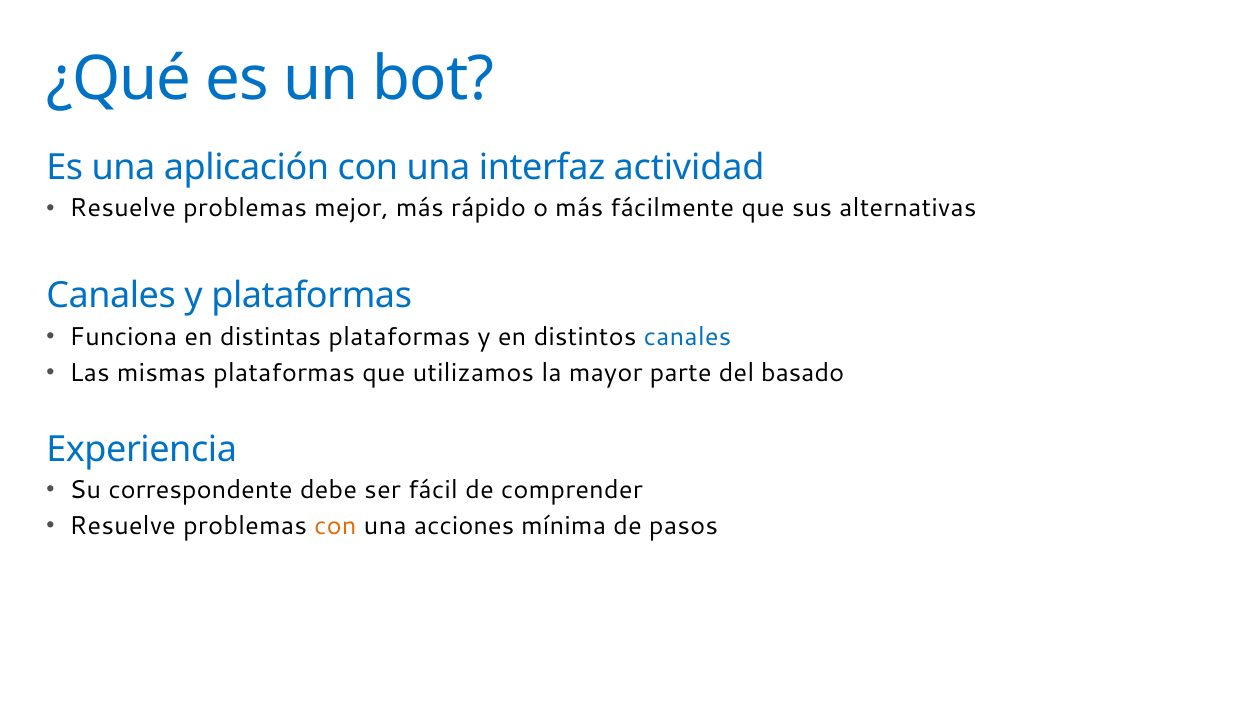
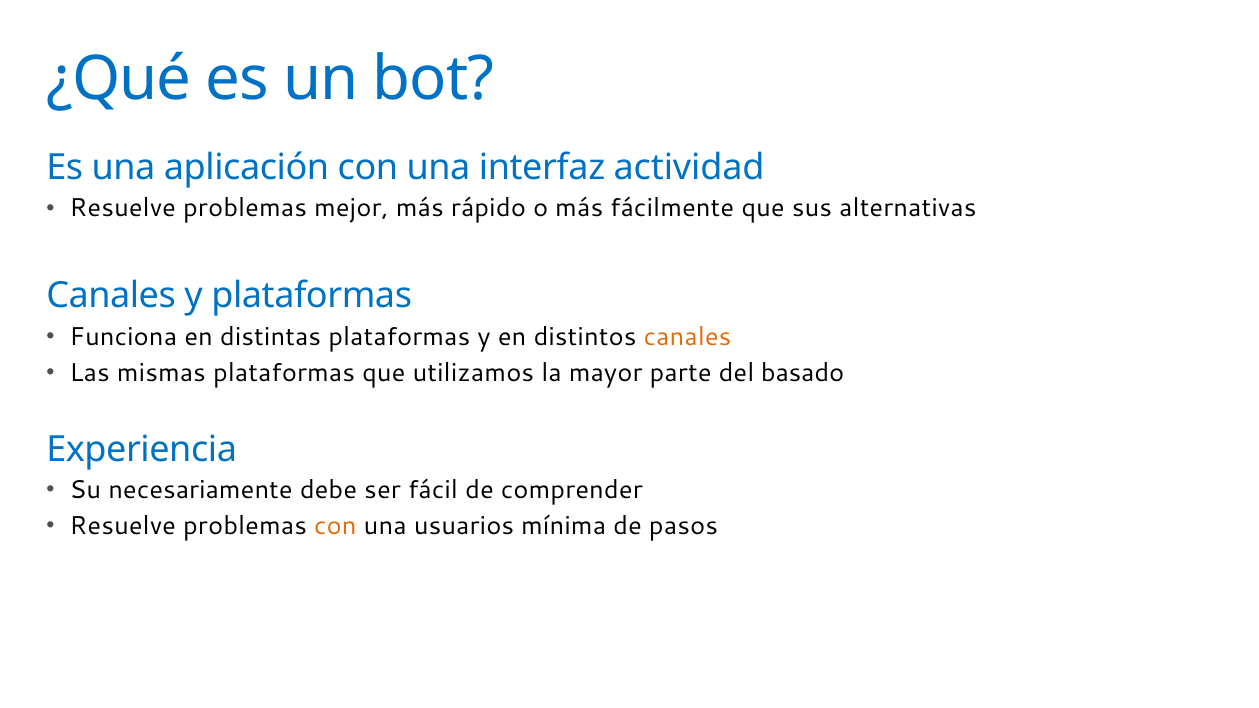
canales colour: blue -> orange (688, 337)
correspondente: correspondente -> necesariamente (200, 490)
acciones: acciones -> usuarios (464, 526)
